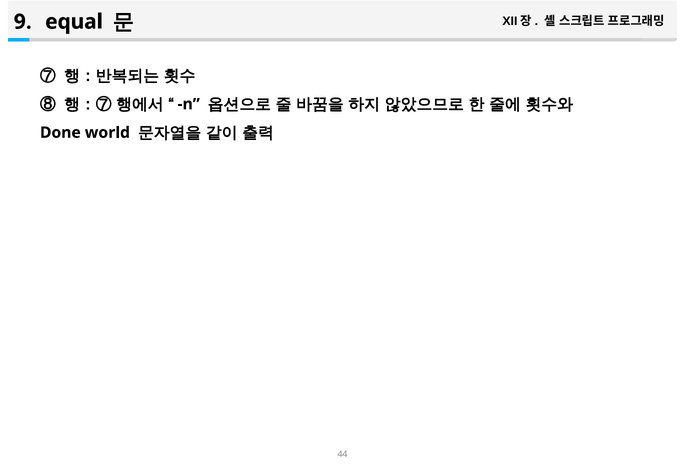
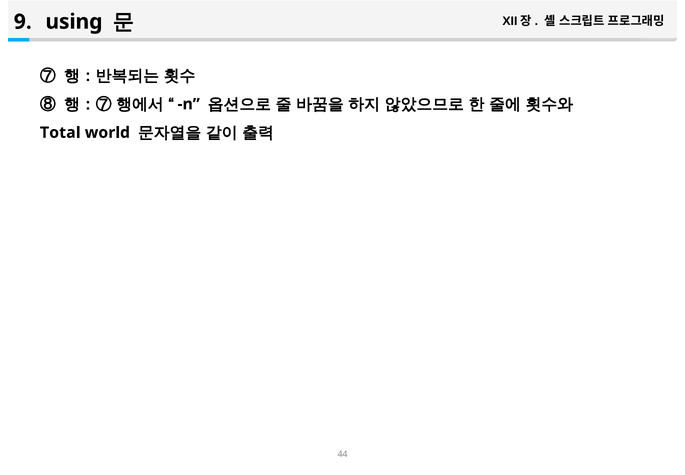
equal: equal -> using (74, 22)
Done: Done -> Total (60, 132)
